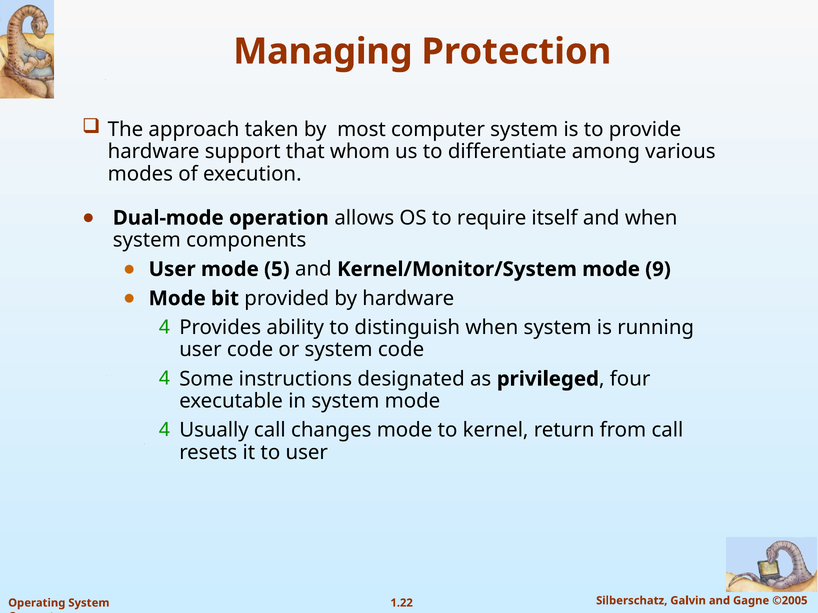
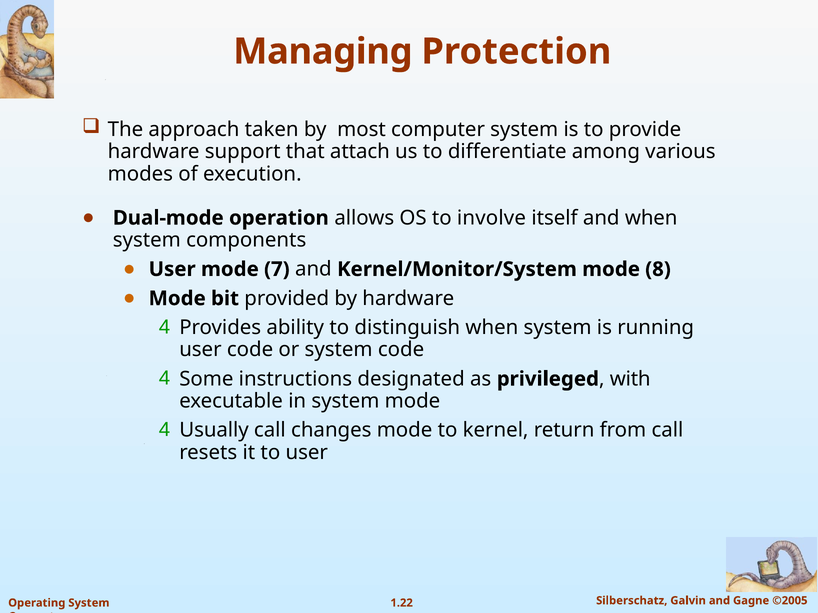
whom: whom -> attach (360, 152)
require: require -> involve (491, 218)
5: 5 -> 7 (277, 269)
9: 9 -> 8 (658, 269)
four: four -> with (630, 379)
